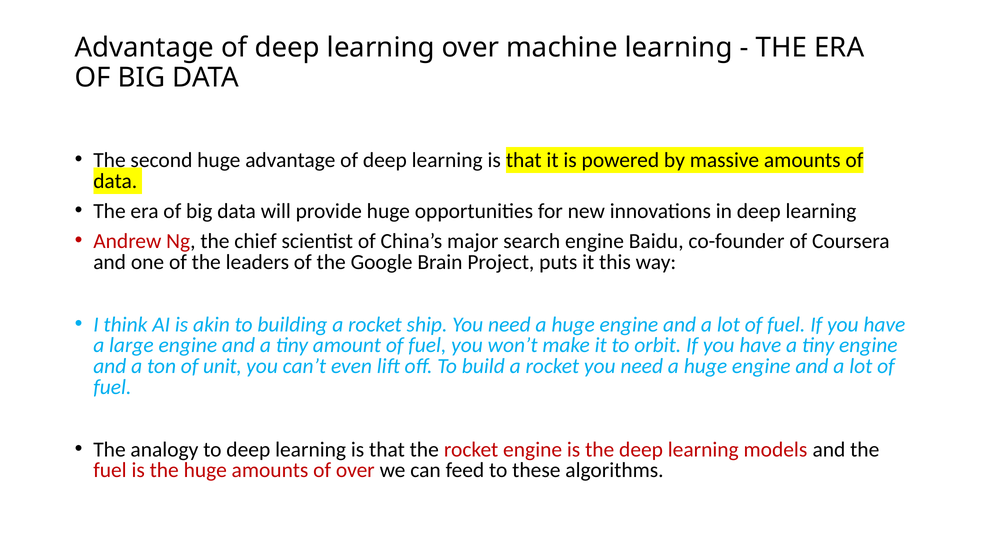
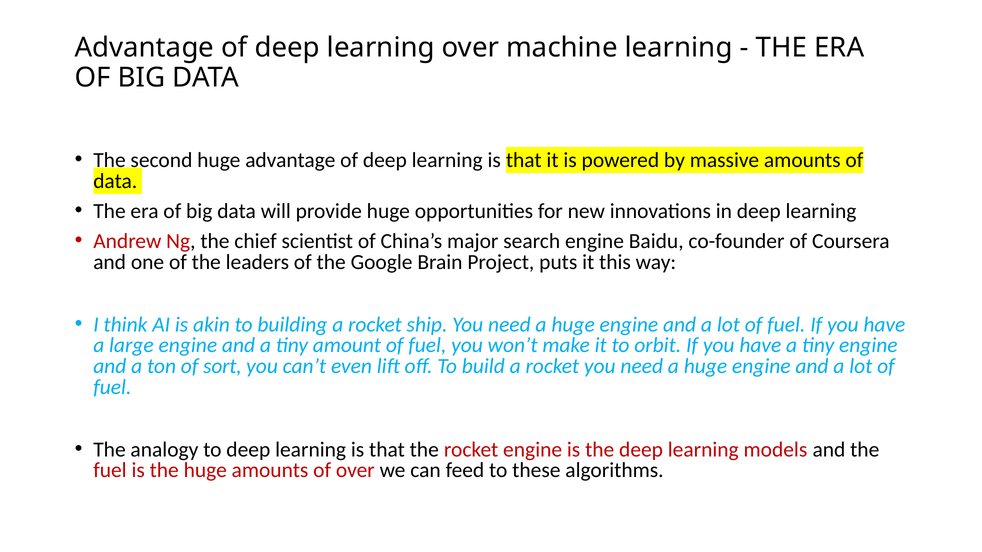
unit: unit -> sort (222, 366)
